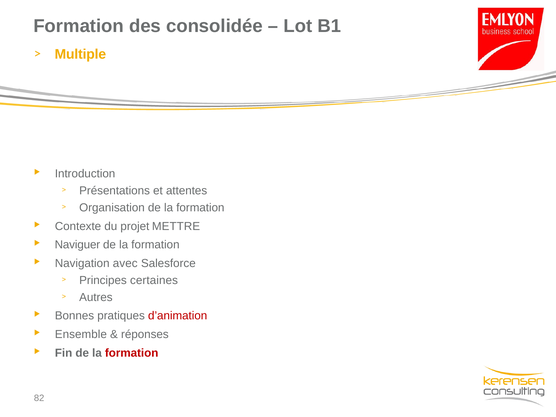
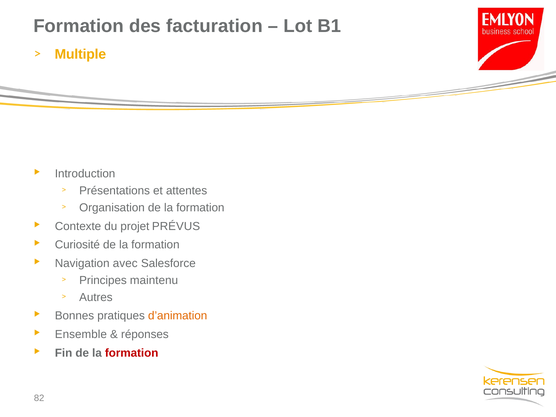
consolidée: consolidée -> facturation (214, 26)
METTRE: METTRE -> PRÉVUS (176, 226)
Naviguer: Naviguer -> Curiosité (77, 245)
certaines: certaines -> maintenu (154, 280)
d’animation colour: red -> orange (178, 316)
